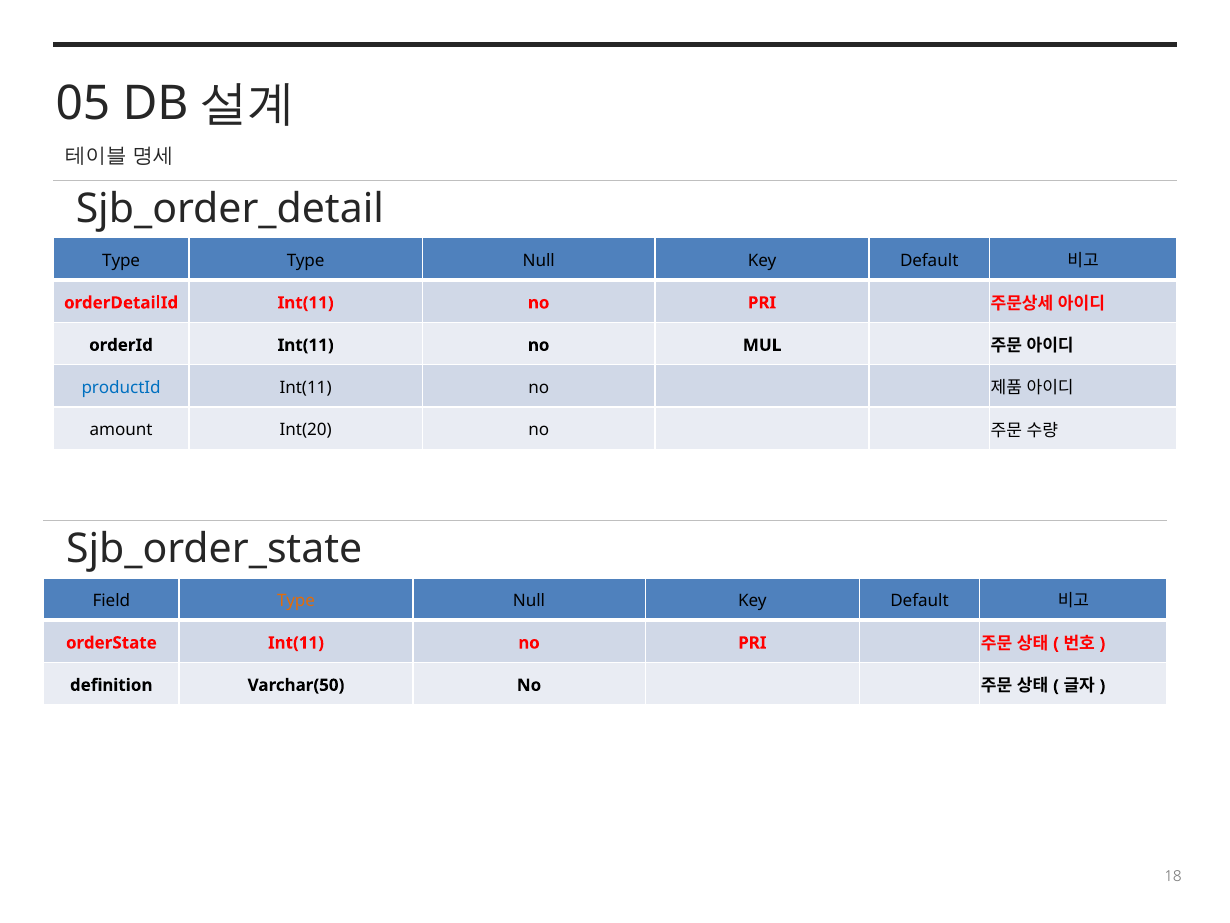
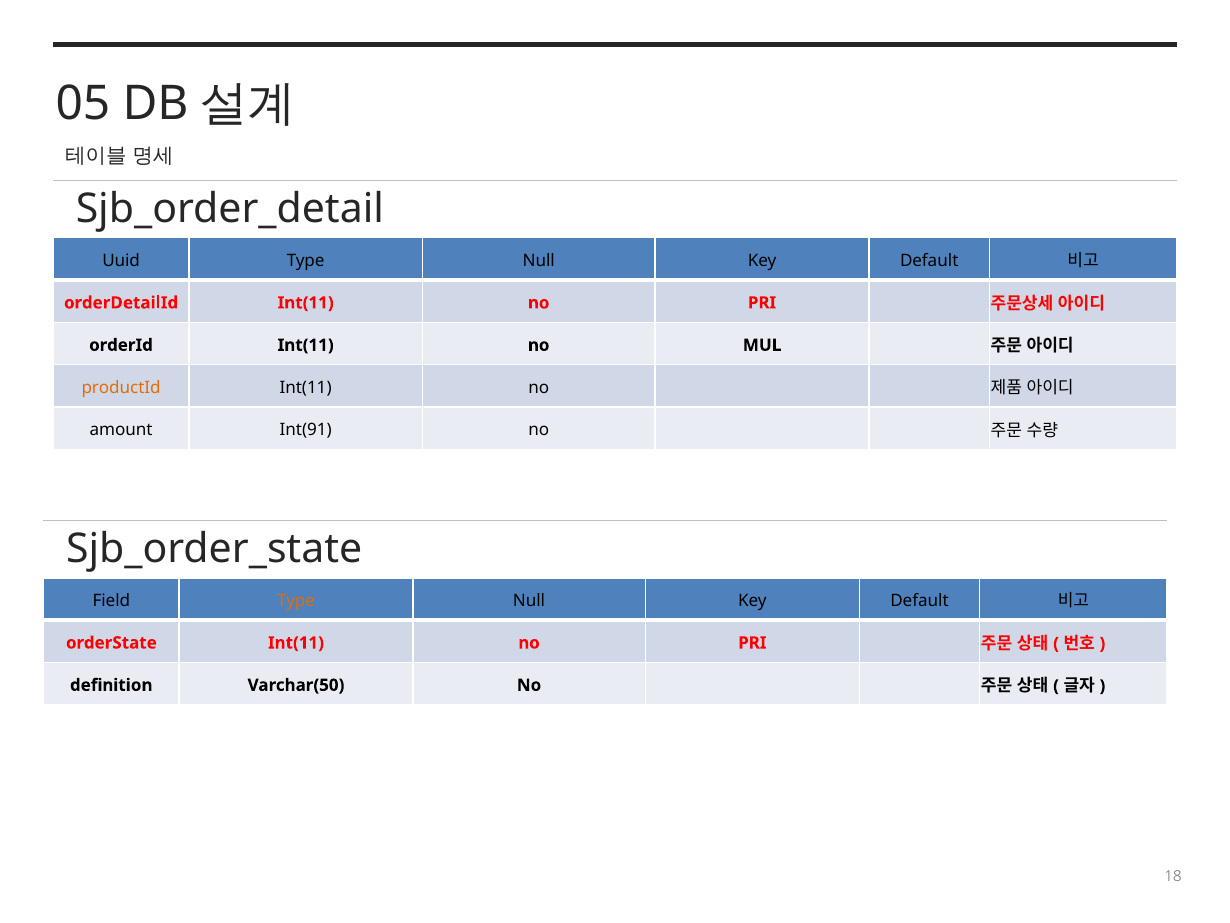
Type: Type -> Uuid (121, 260)
productId colour: blue -> orange (121, 387)
Int(20: Int(20 -> Int(91 (306, 430)
